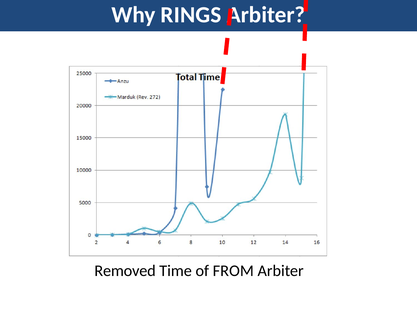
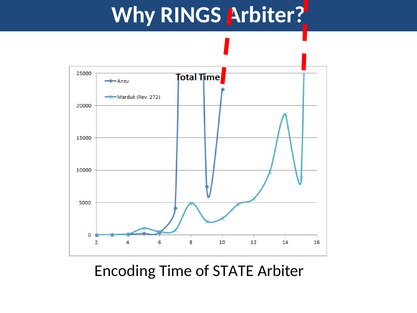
Removed: Removed -> Encoding (125, 271)
FROM: FROM -> STATE (233, 271)
